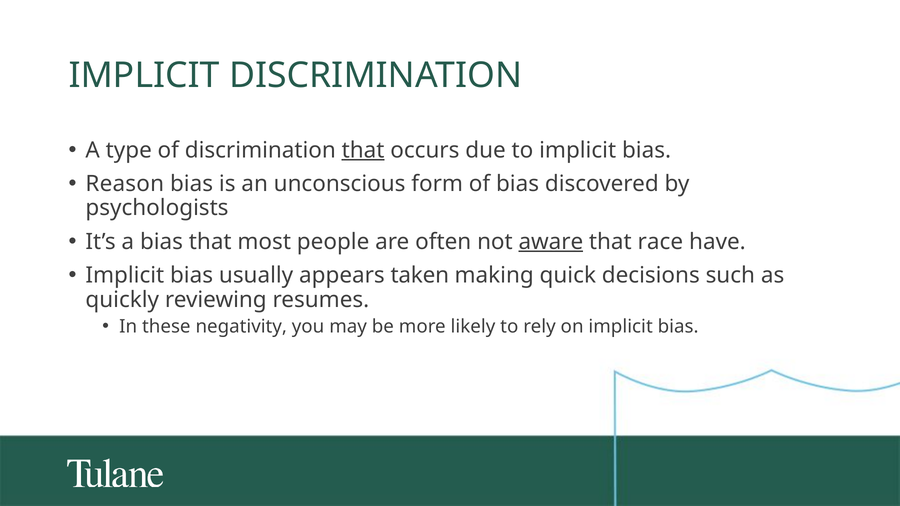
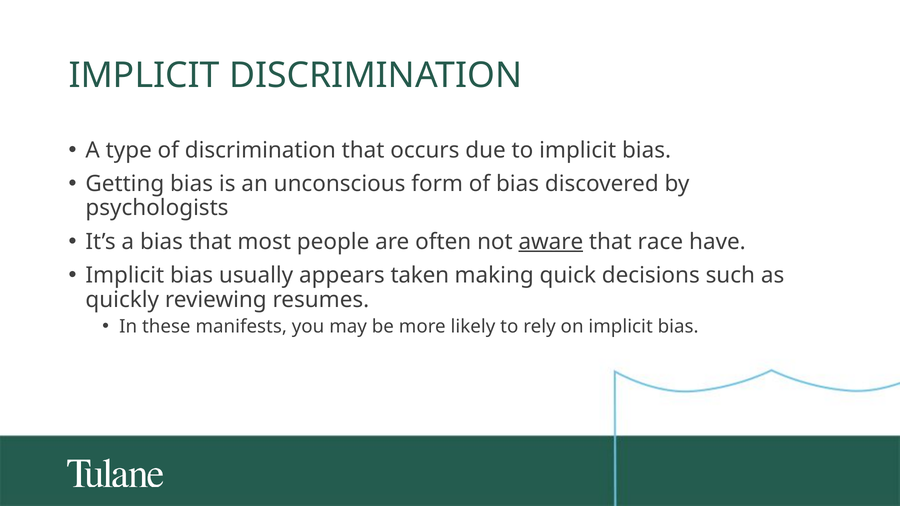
that underline: present -> none (363, 150)
Reason: Reason -> Getting (125, 184)
negativity: negativity -> manifests (241, 327)
